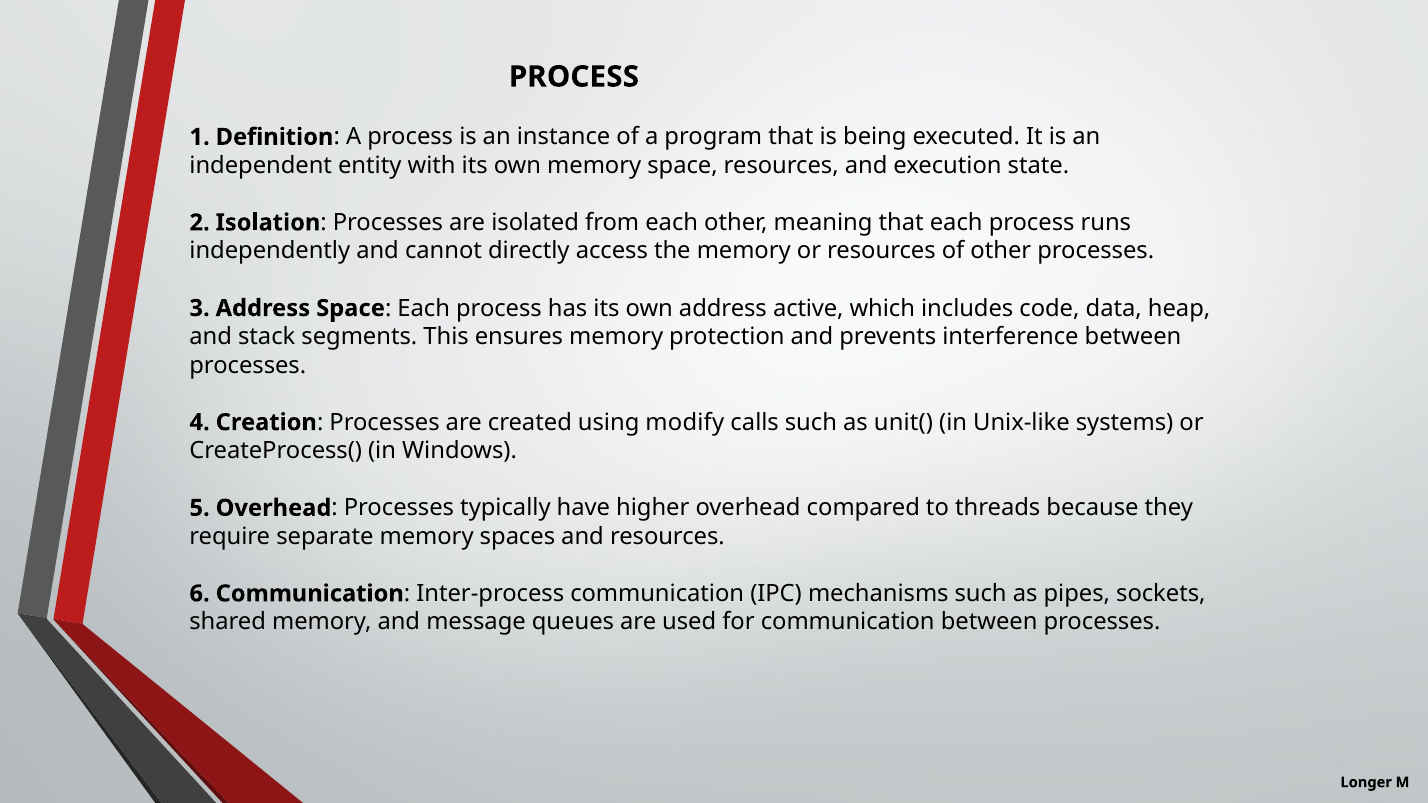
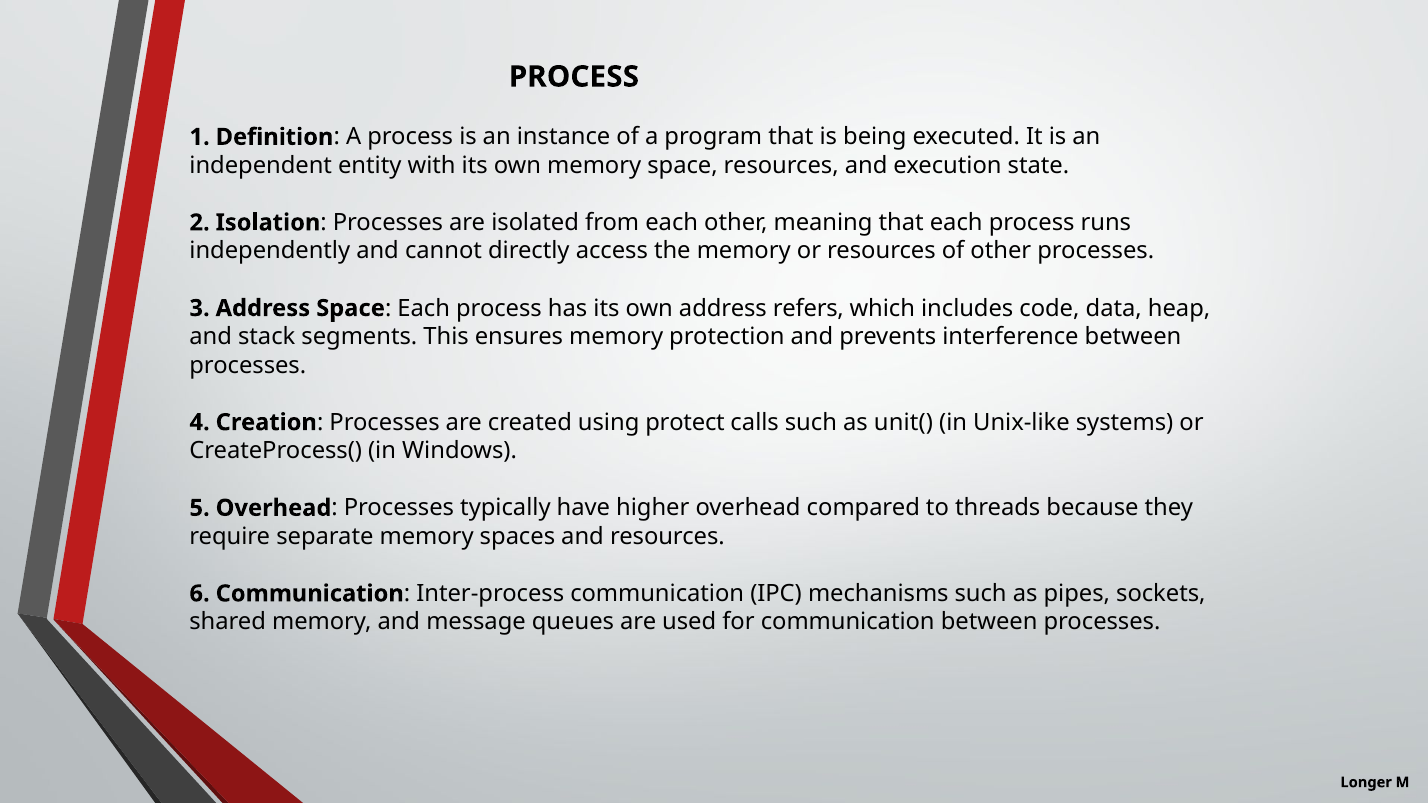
active: active -> refers (808, 308)
modify: modify -> protect (685, 422)
